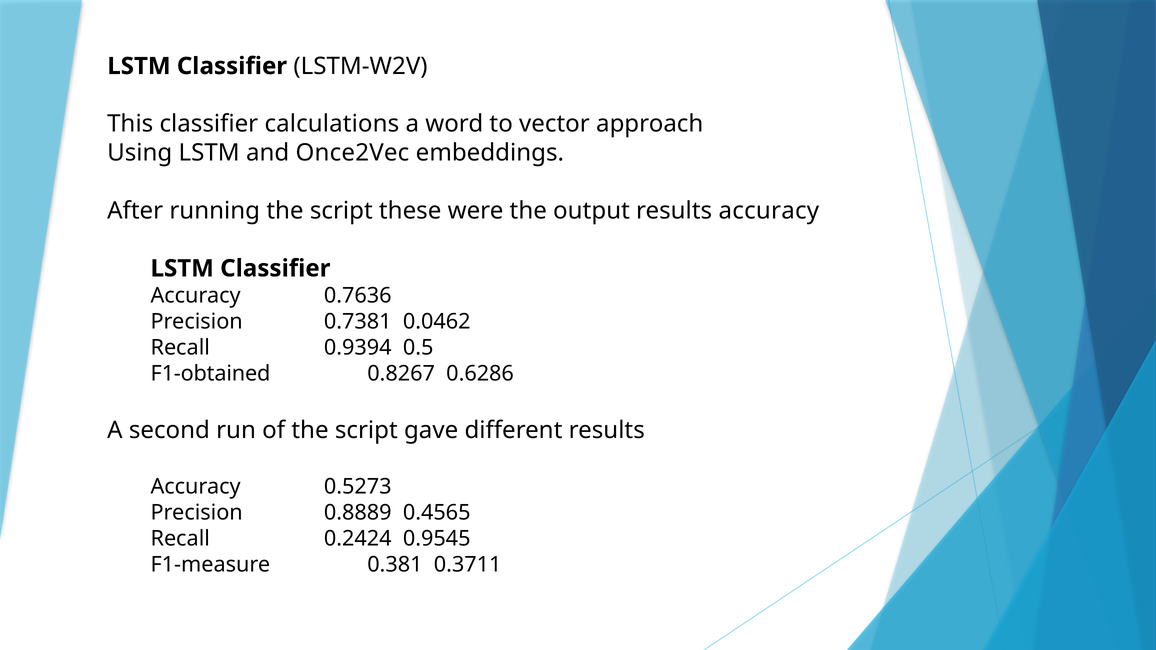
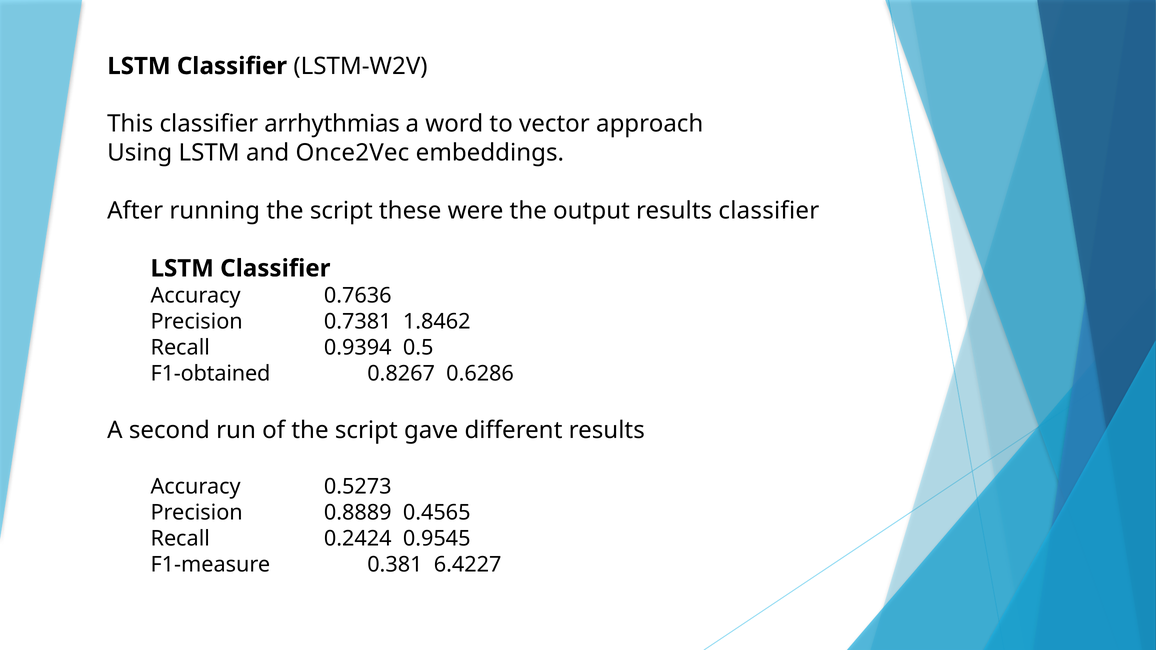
calculations: calculations -> arrhythmias (332, 124)
output results accuracy: accuracy -> classifier (769, 211)
0.0462: 0.0462 -> 1.8462 (437, 322)
0.3711: 0.3711 -> 6.4227 (468, 565)
